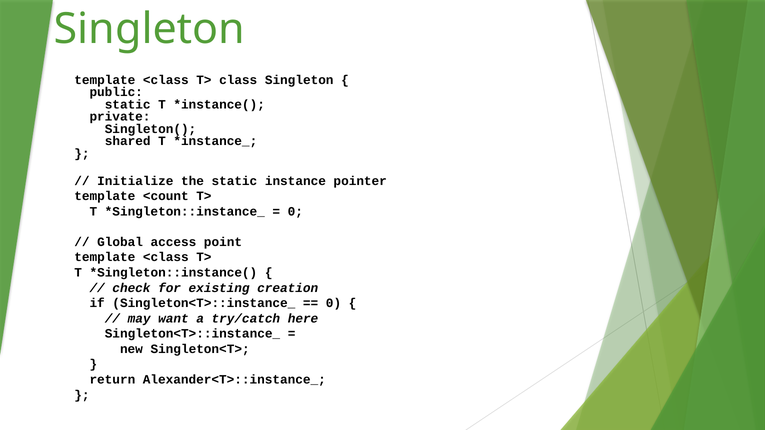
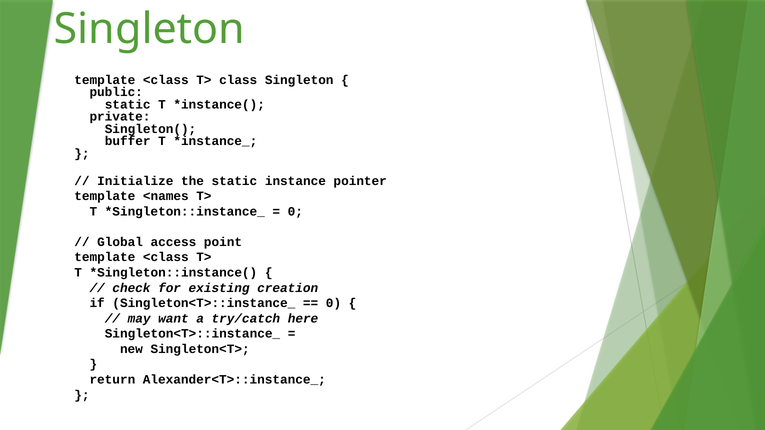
shared: shared -> buffer (128, 141)
<count: <count -> <names (166, 196)
